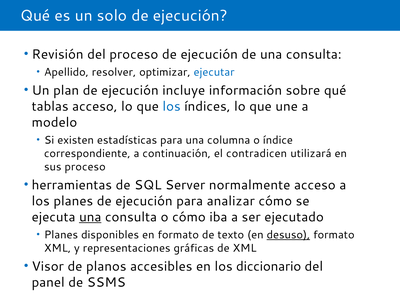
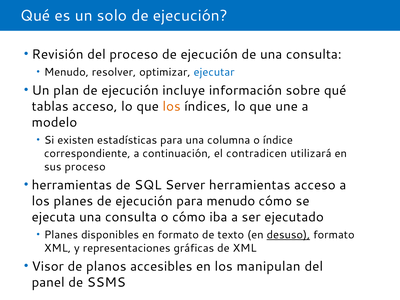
Apellido: Apellido -> Menudo (66, 72)
los colour: blue -> orange (172, 106)
Server normalmente: normalmente -> herramientas (250, 185)
para analizar: analizar -> menudo (231, 201)
una underline: present -> none (90, 217)
diccionario: diccionario -> manipulan (269, 266)
